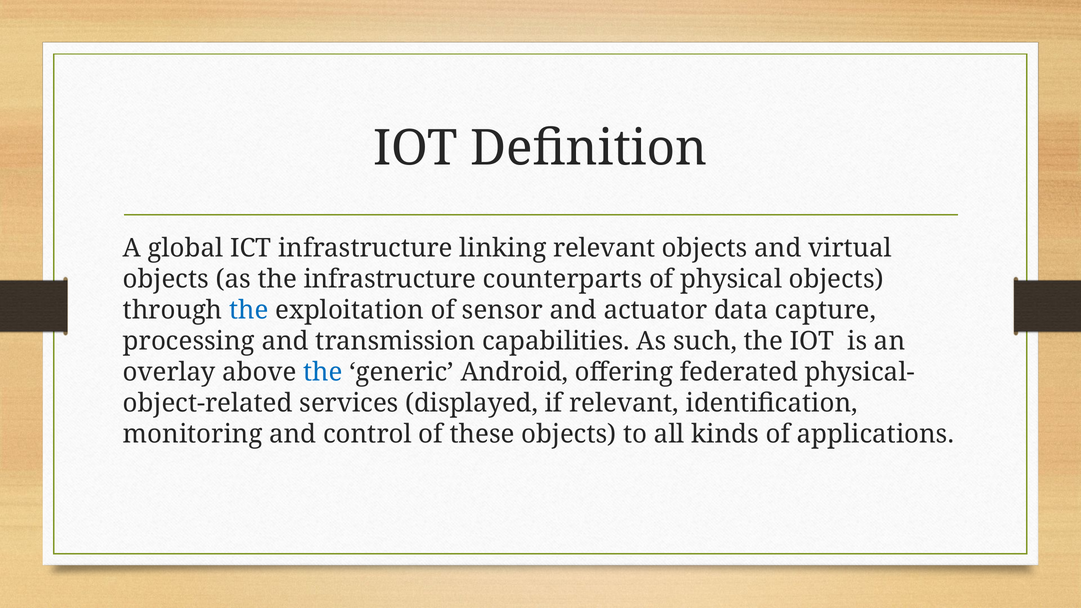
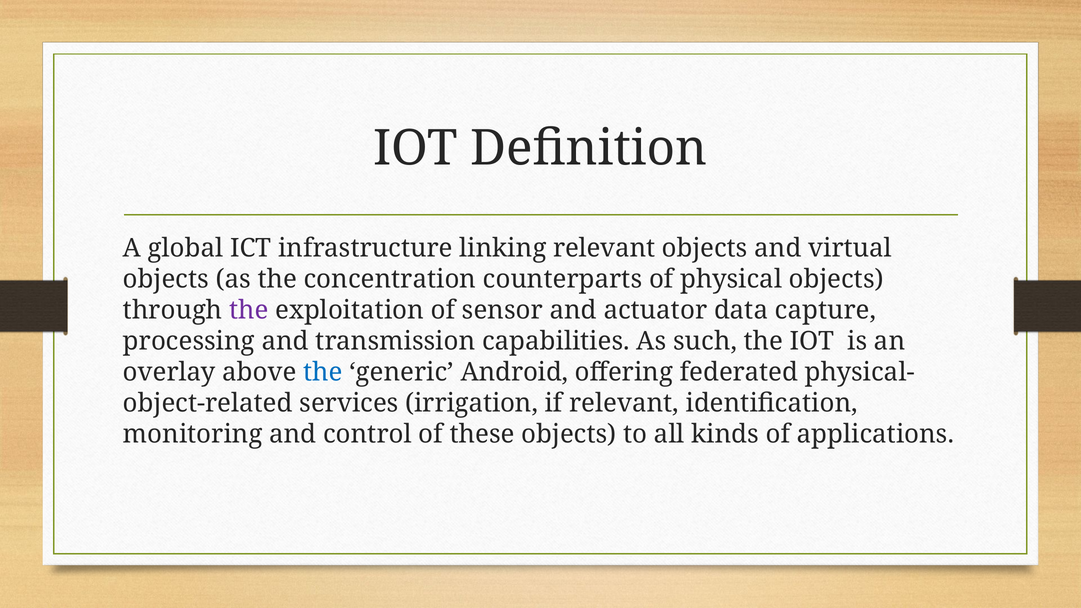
the infrastructure: infrastructure -> concentration (390, 279)
the colour: blue -> purple (249, 310)
displayed: displayed -> irrigation (472, 403)
